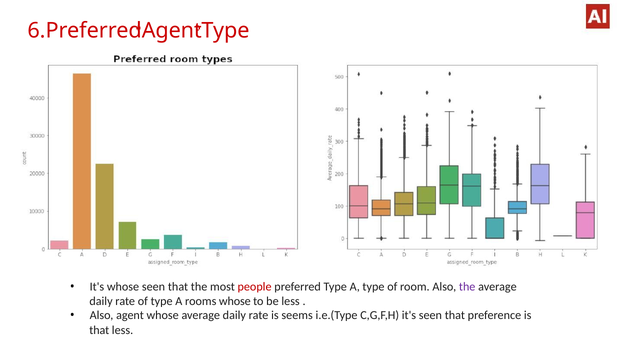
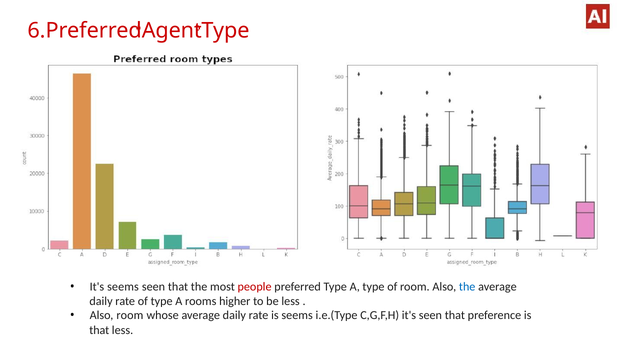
It's whose: whose -> seems (123, 286)
the colour: purple -> blue (467, 286)
rooms whose: whose -> higher (235, 301)
Also agent: agent -> room (130, 315)
